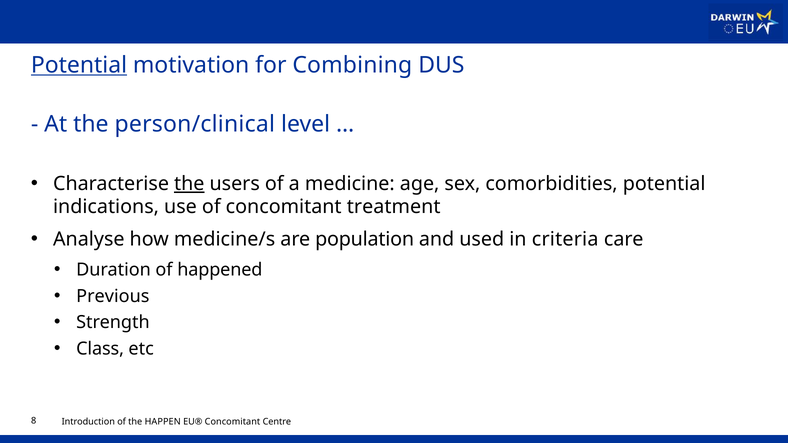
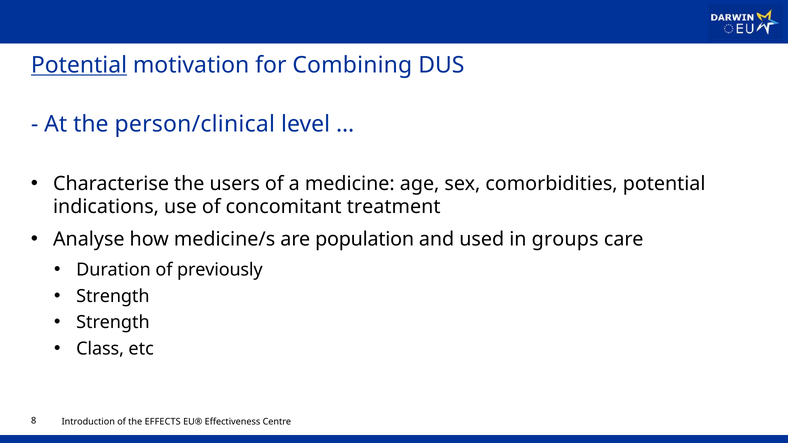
the underline: present -> none (189, 184)
criteria: criteria -> groups (565, 240)
happened: happened -> previously (220, 270)
Previous: Previous -> Strength (113, 296)
HAPPEN: HAPPEN -> EFFECTS (163, 422)
EU® Concomitant: Concomitant -> Effectiveness (233, 422)
